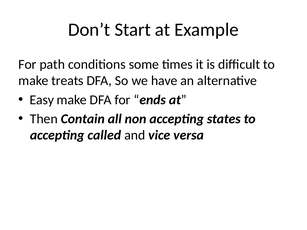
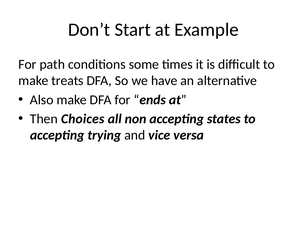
Easy: Easy -> Also (42, 100)
Contain: Contain -> Choices (83, 119)
called: called -> trying (104, 135)
